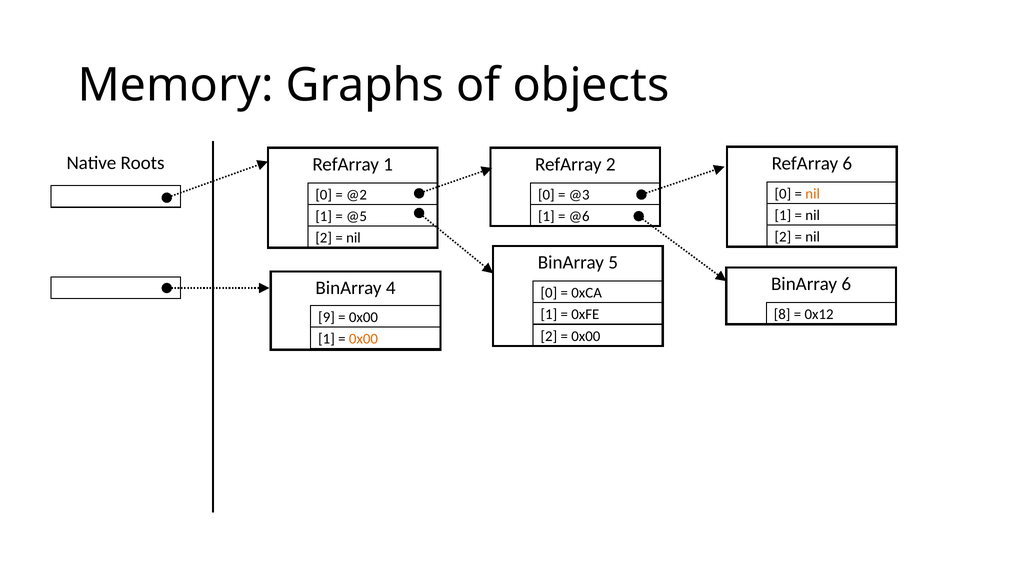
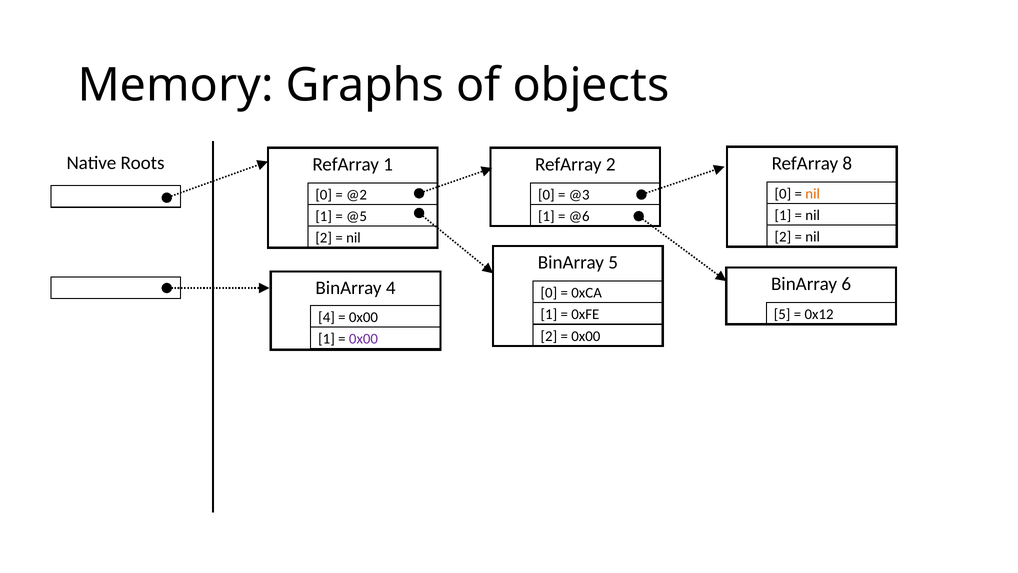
RefArray 6: 6 -> 8 (847, 163)
8: 8 -> 5 (782, 314)
9: 9 -> 4 (327, 317)
0x00 colour: orange -> purple (363, 339)
